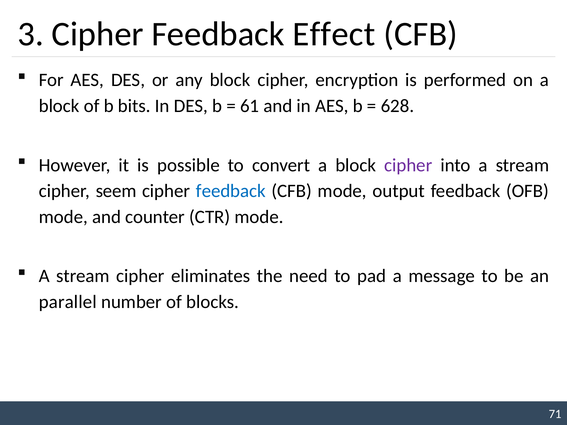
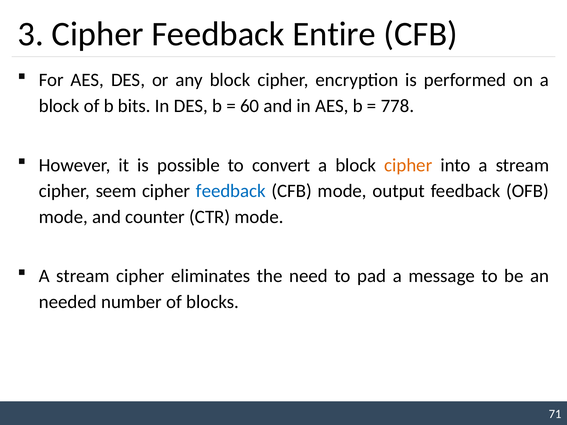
Effect: Effect -> Entire (334, 34)
61: 61 -> 60 (250, 106)
628: 628 -> 778 (397, 106)
cipher colour: purple -> orange (408, 165)
parallel: parallel -> needed (68, 302)
